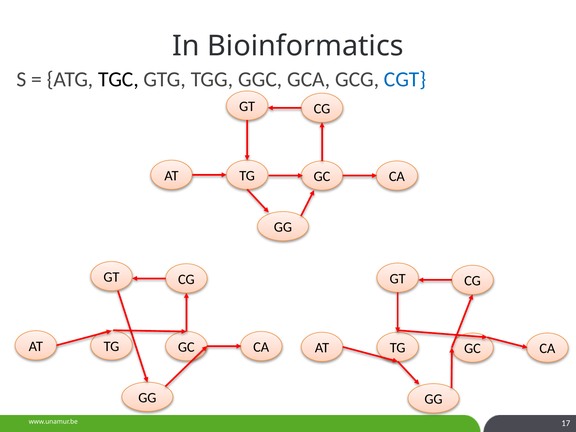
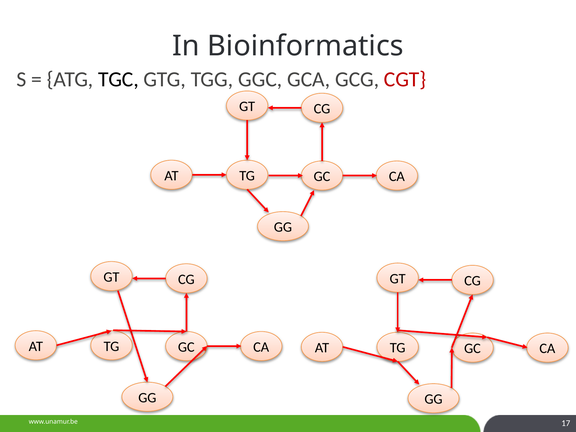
CGT colour: blue -> red (405, 79)
